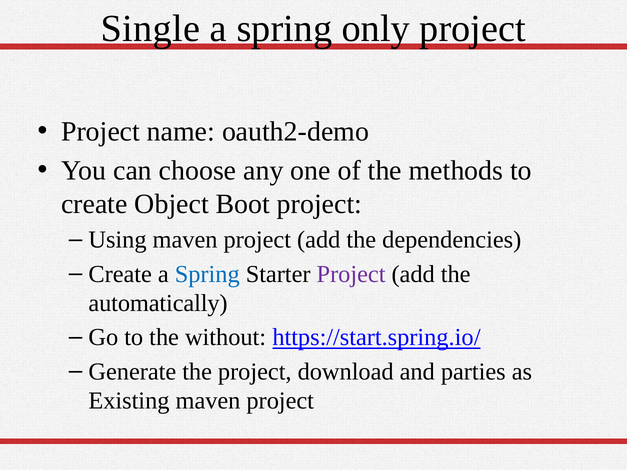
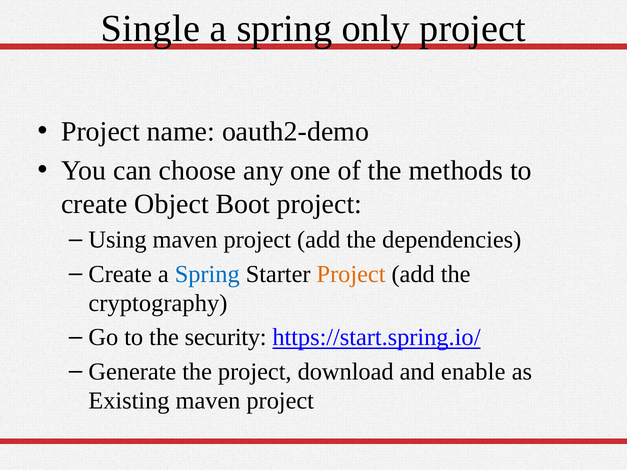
Project colour: purple -> orange (351, 274)
automatically: automatically -> cryptography (158, 303)
without: without -> security (226, 338)
parties: parties -> enable (473, 372)
